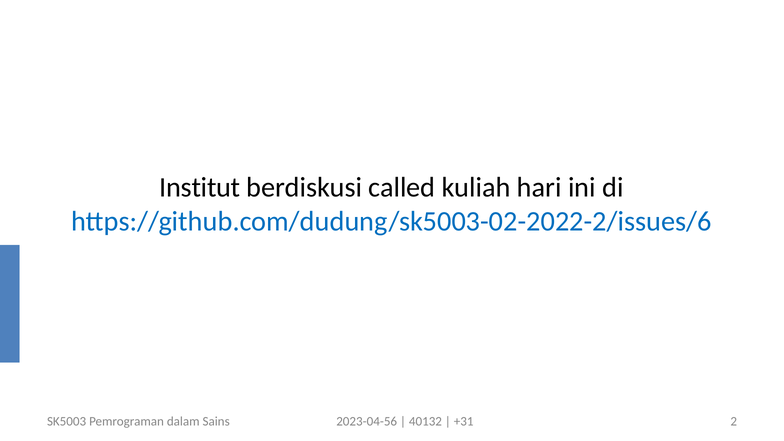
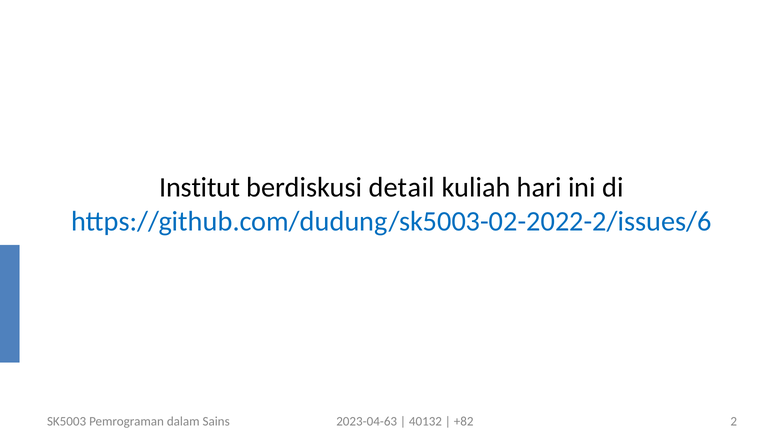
called: called -> detail (402, 187)
2023-04-56: 2023-04-56 -> 2023-04-63 (367, 421)
+31: +31 -> +82 (464, 421)
